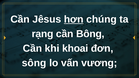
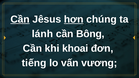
Cần underline: none -> present (20, 19)
rạng: rạng -> lánh (42, 34)
sông: sông -> tiếng (34, 63)
